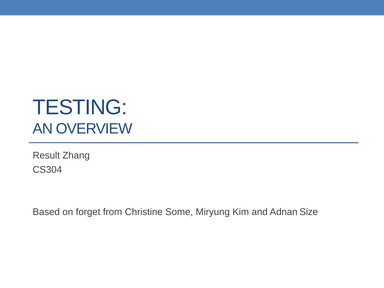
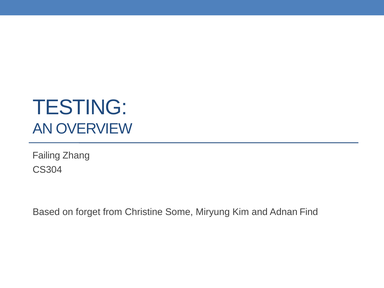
Result: Result -> Failing (46, 156)
Size: Size -> Find (309, 212)
